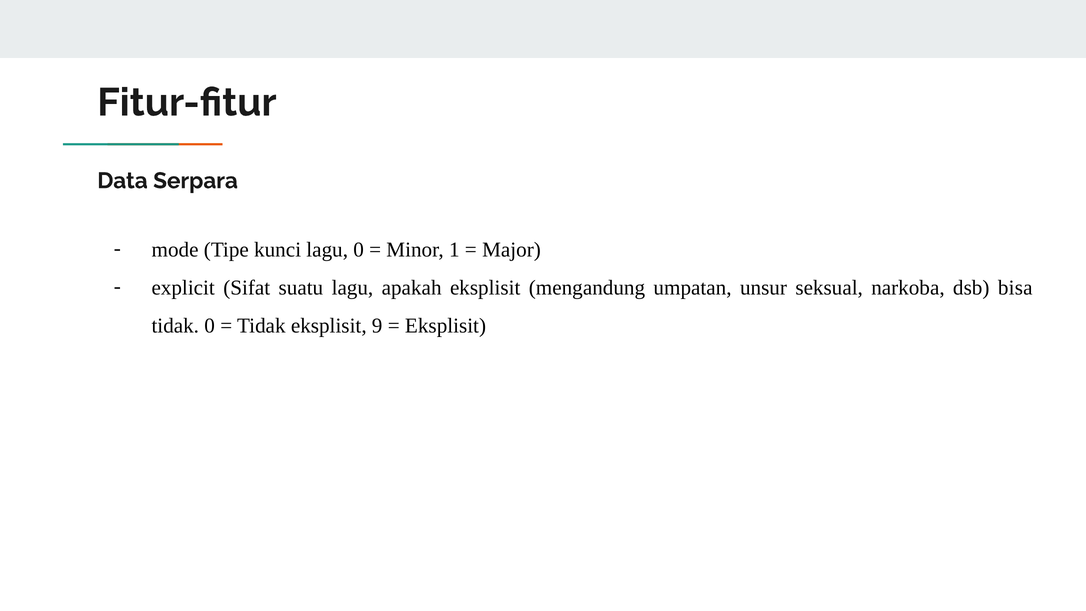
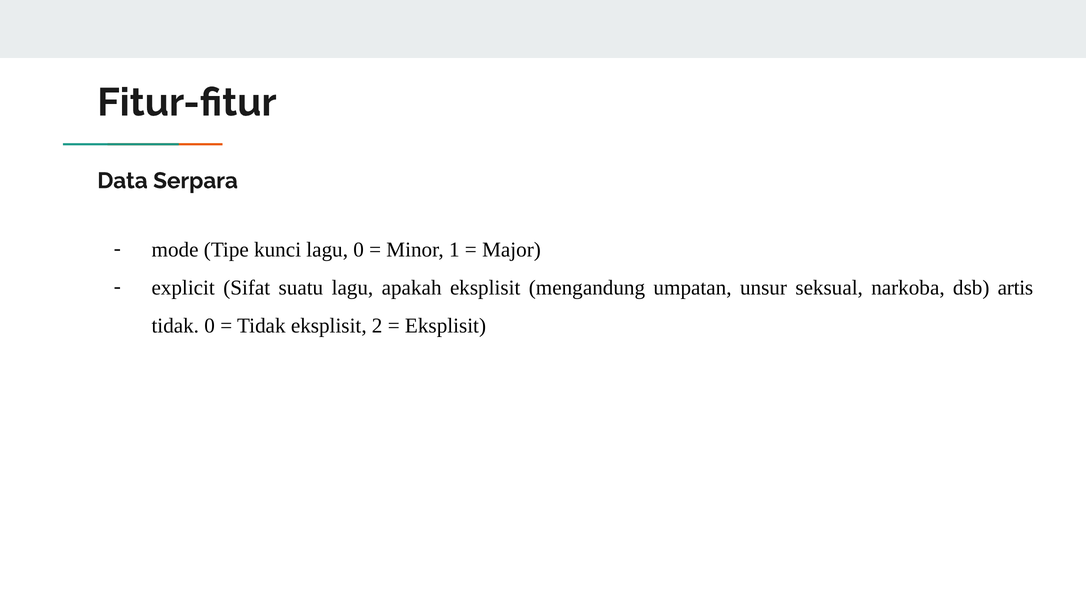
bisa: bisa -> artis (1015, 288)
9: 9 -> 2 (377, 326)
